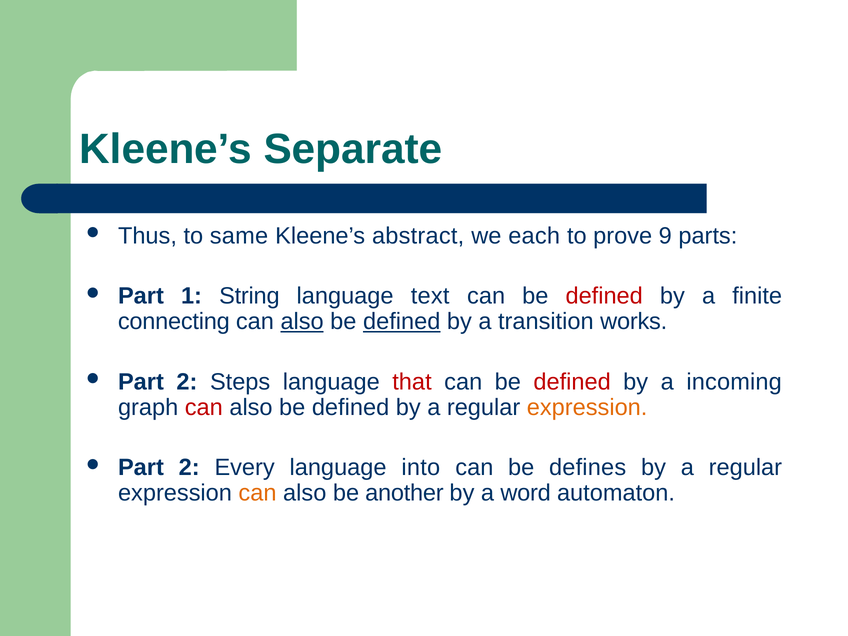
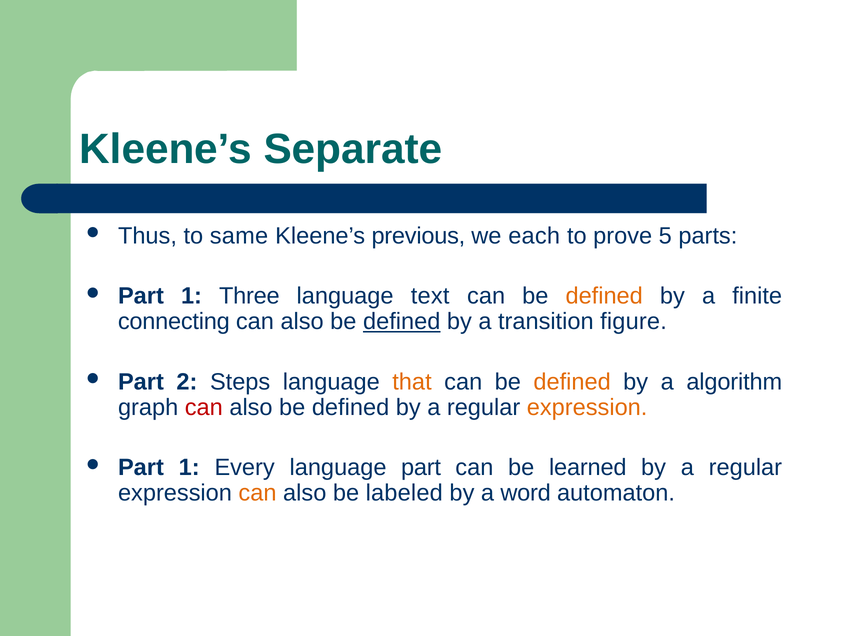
abstract: abstract -> previous (418, 236)
9: 9 -> 5 (665, 236)
String: String -> Three (249, 296)
defined colour: red -> orange (604, 296)
also underline: present -> none (302, 322)
works: works -> figure (634, 322)
that colour: red -> orange (412, 382)
defined colour: red -> orange (572, 382)
incoming: incoming -> algorithm (734, 382)
2: 2 -> 1 (189, 468)
language into: into -> part (421, 468)
defines: defines -> learned (588, 468)
another: another -> labeled (404, 493)
